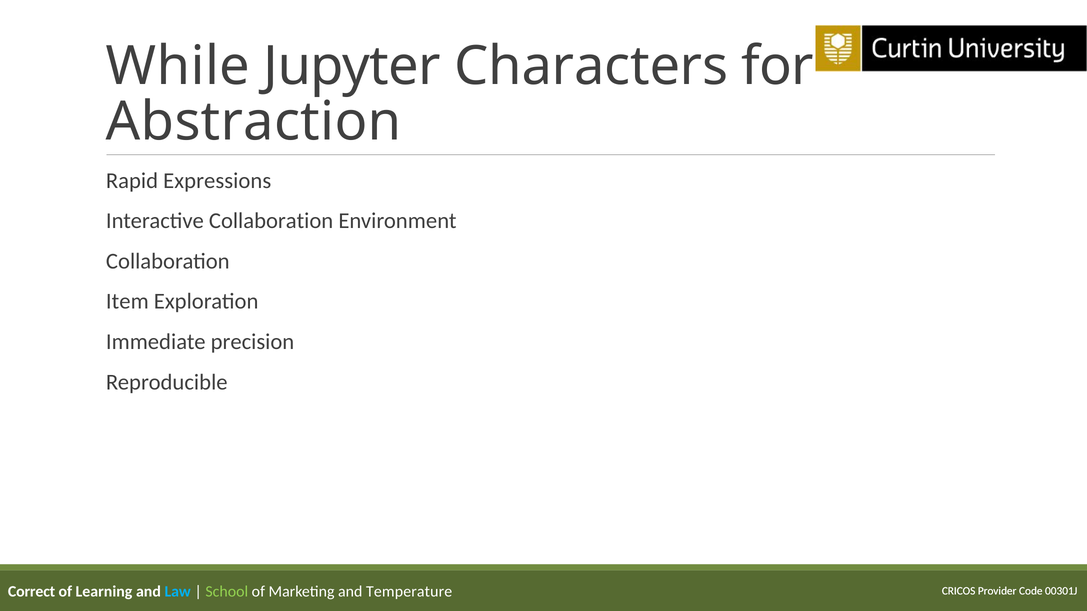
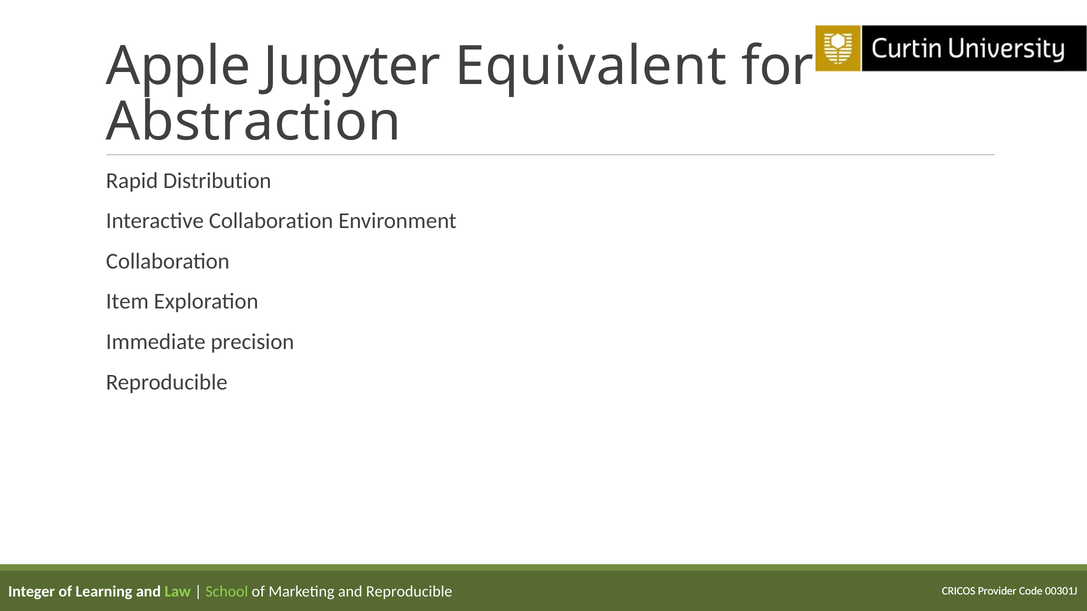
While: While -> Apple (178, 66)
Characters: Characters -> Equivalent (591, 66)
Expressions: Expressions -> Distribution (217, 181)
Correct: Correct -> Integer (32, 592)
Law colour: light blue -> light green (178, 592)
and Temperature: Temperature -> Reproducible (409, 592)
